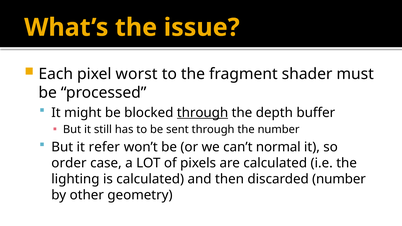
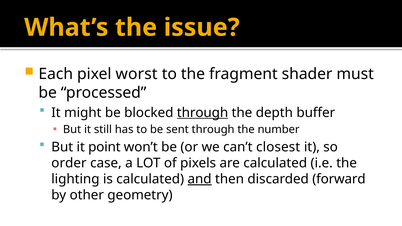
refer: refer -> point (104, 147)
normal: normal -> closest (278, 147)
and underline: none -> present (200, 179)
discarded number: number -> forward (339, 179)
